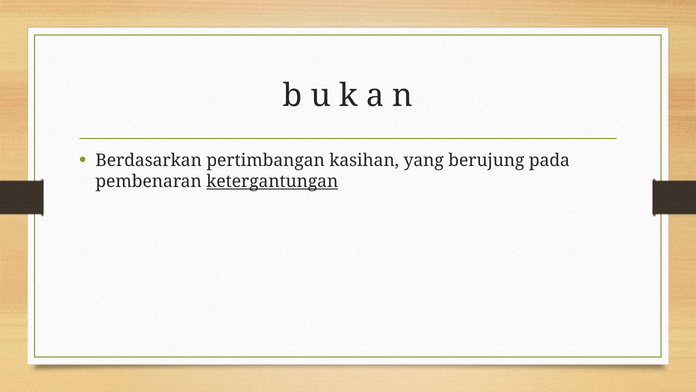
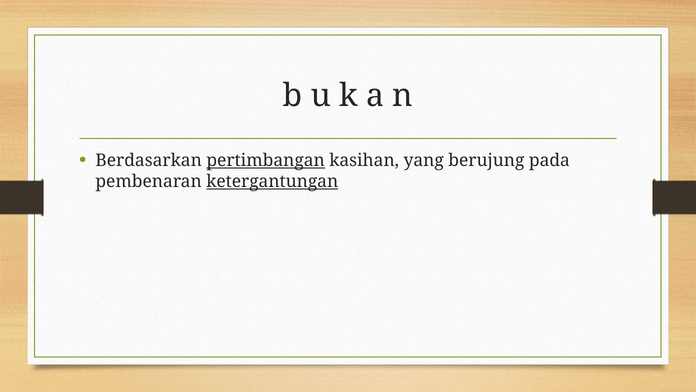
pertimbangan underline: none -> present (266, 160)
